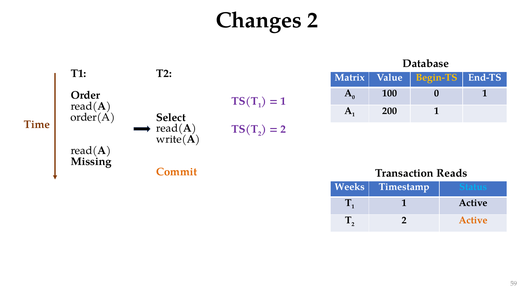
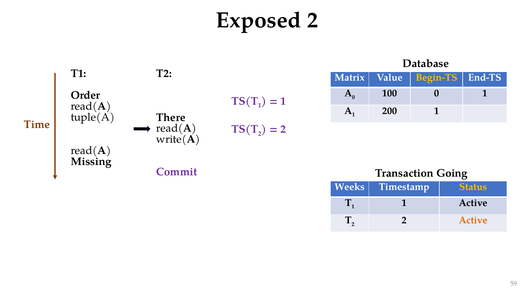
Changes: Changes -> Exposed (259, 20)
order(A: order(A -> tuple(A (93, 117)
Select: Select -> There (171, 117)
Commit colour: orange -> purple (177, 172)
Reads: Reads -> Going (452, 173)
Status colour: light blue -> yellow (473, 187)
